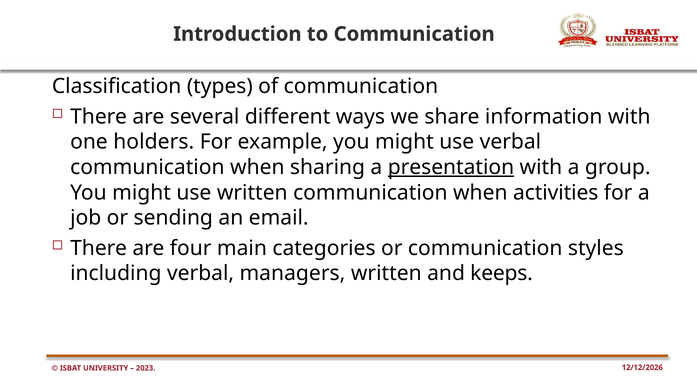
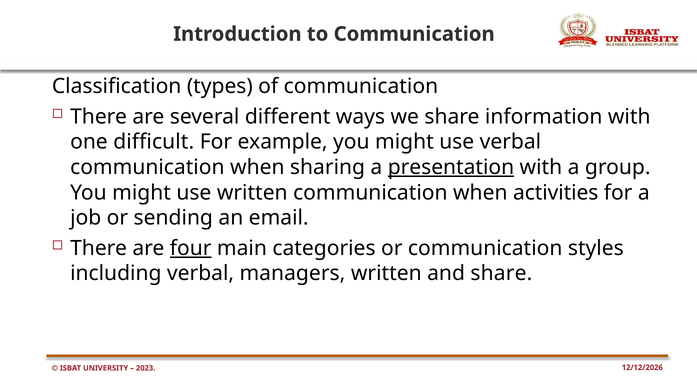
holders: holders -> difficult (154, 142)
four underline: none -> present (191, 248)
and keeps: keeps -> share (501, 274)
